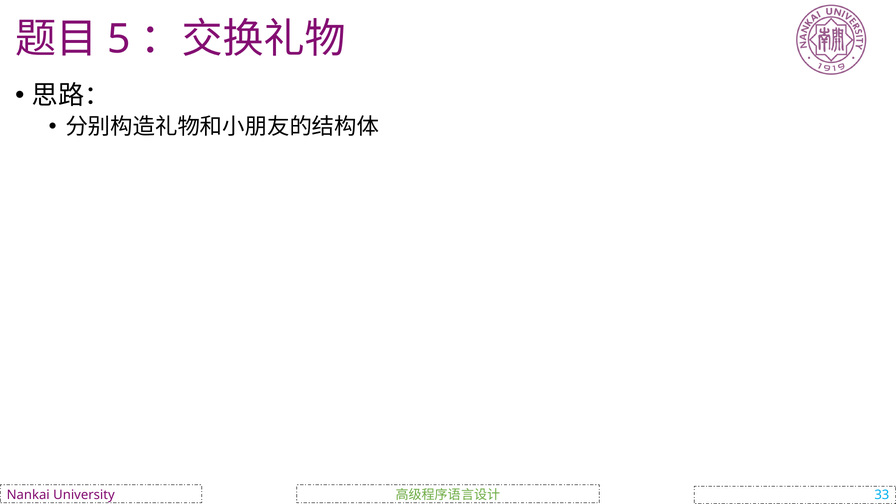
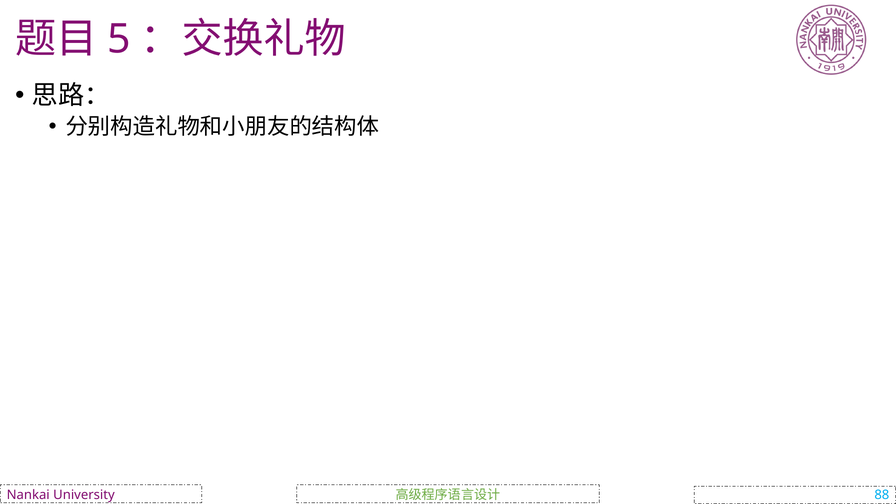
33: 33 -> 88 (882, 495)
